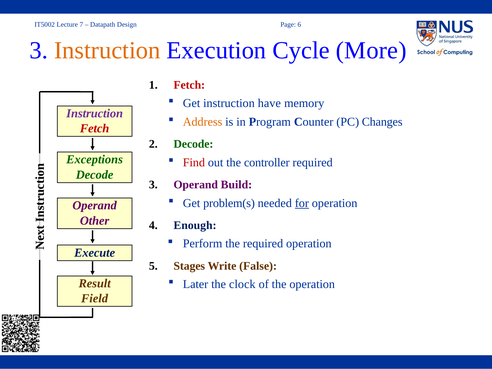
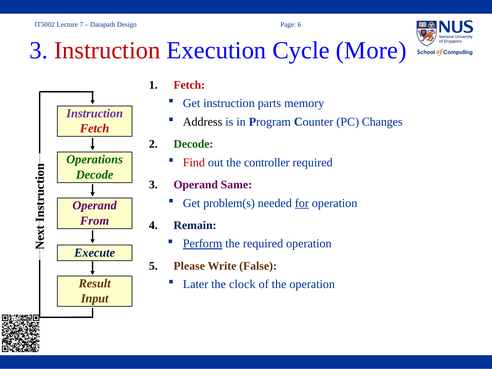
Instruction colour: orange -> red (107, 51)
have: have -> parts (269, 103)
Address colour: orange -> black (203, 122)
Exceptions: Exceptions -> Operations (95, 159)
Build: Build -> Same (236, 185)
Other: Other -> From (95, 221)
Enough: Enough -> Remain (195, 225)
Perform underline: none -> present (203, 244)
Stages: Stages -> Please (189, 266)
Field: Field -> Input (95, 299)
